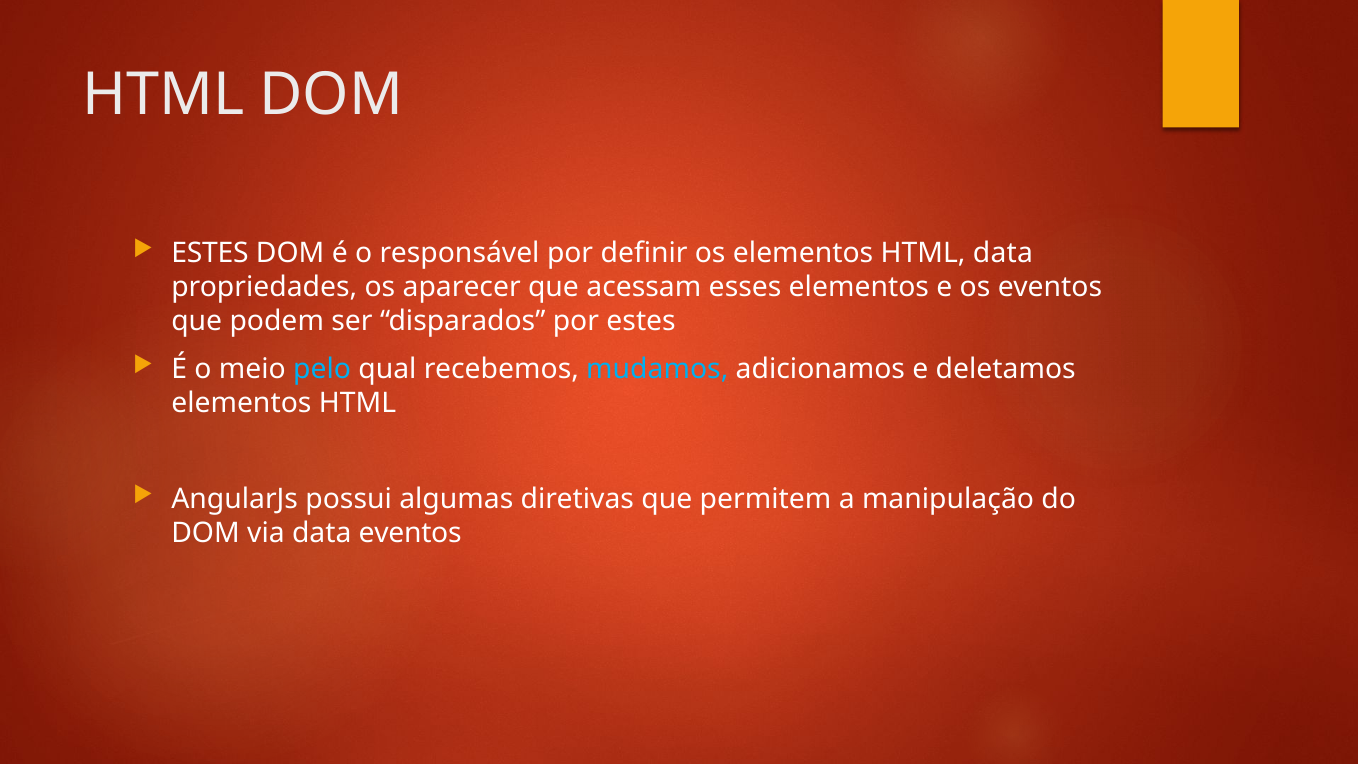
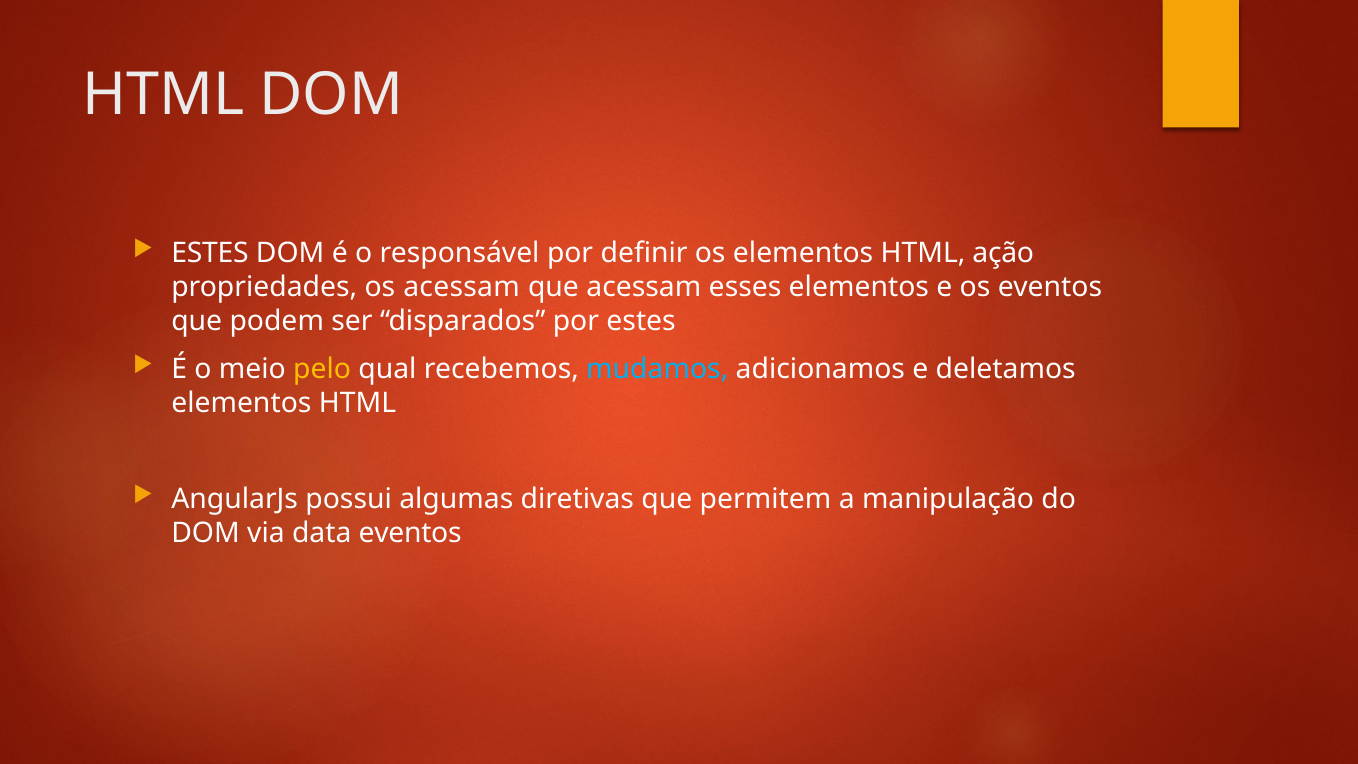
HTML data: data -> ação (1003, 253)
os aparecer: aparecer -> acessam (462, 287)
pelo colour: light blue -> yellow (322, 369)
